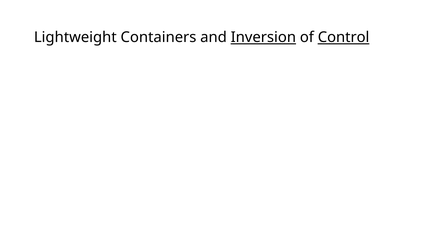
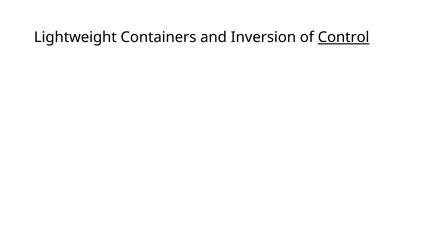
Inversion underline: present -> none (263, 37)
